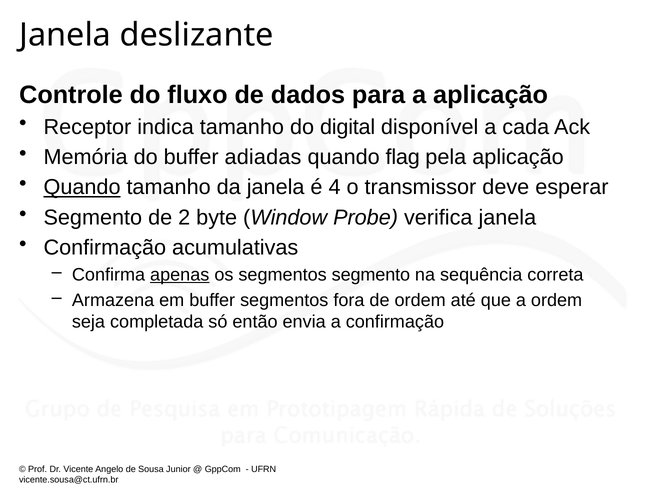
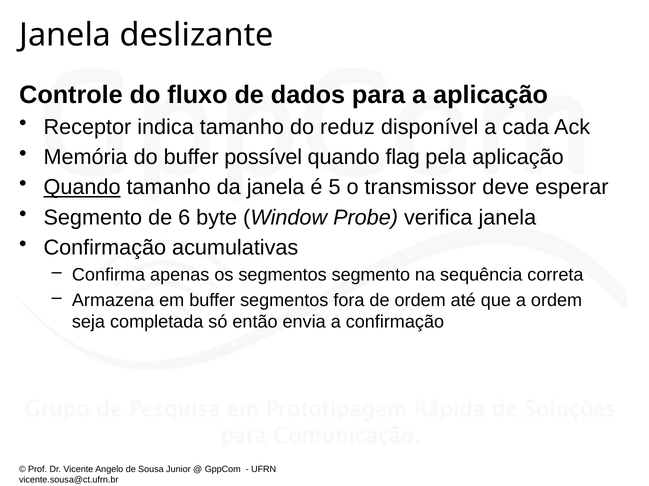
digital: digital -> reduz (347, 127)
adiadas: adiadas -> possível (263, 157)
4: 4 -> 5 (335, 188)
2: 2 -> 6 (184, 218)
apenas underline: present -> none (180, 275)
